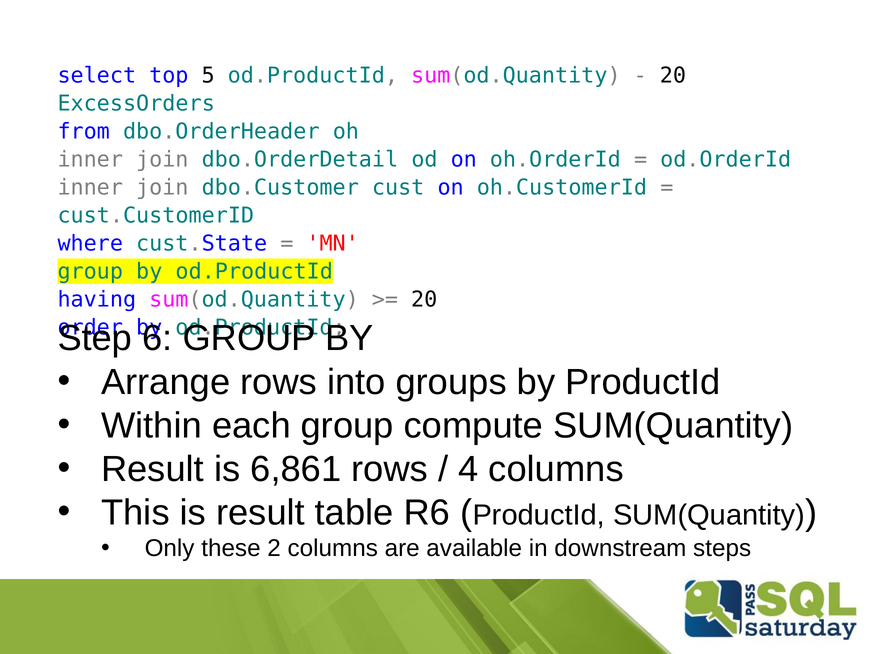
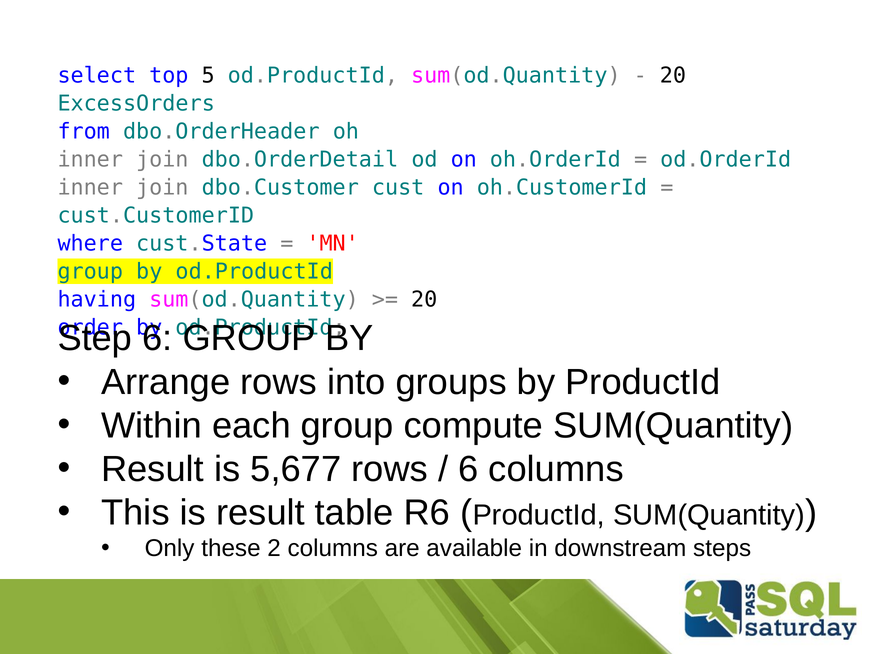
6,861: 6,861 -> 5,677 (296, 469)
4: 4 -> 6 (468, 469)
